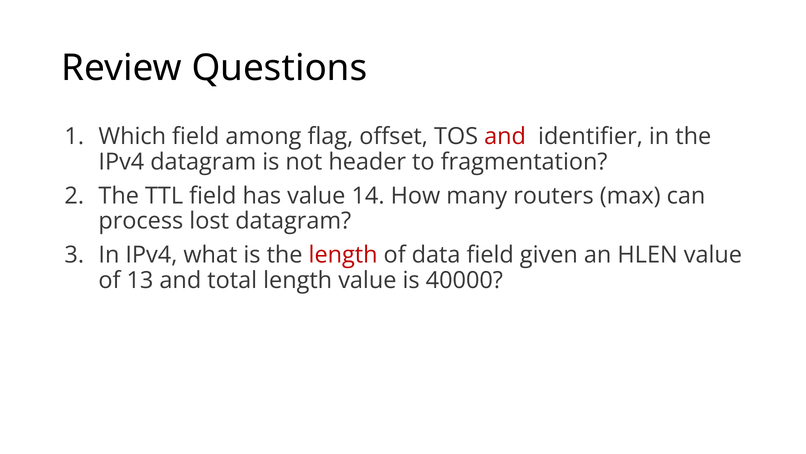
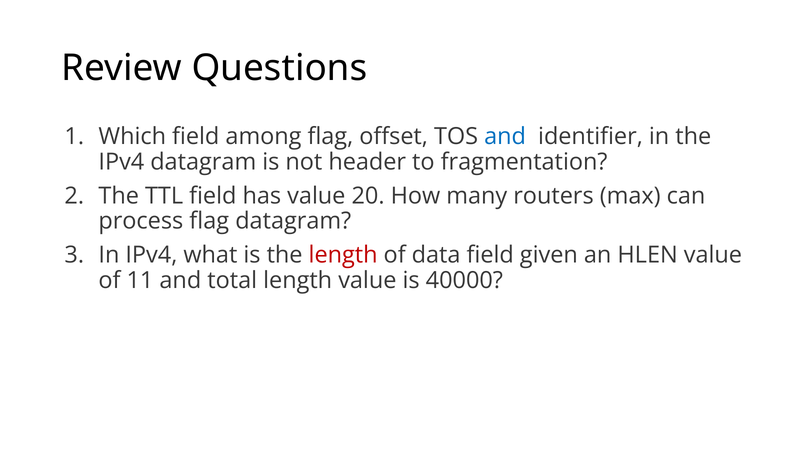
and colour: red -> blue (505, 136)
14: 14 -> 20 (368, 195)
process lost: lost -> flag (209, 221)
13: 13 -> 11 (140, 280)
